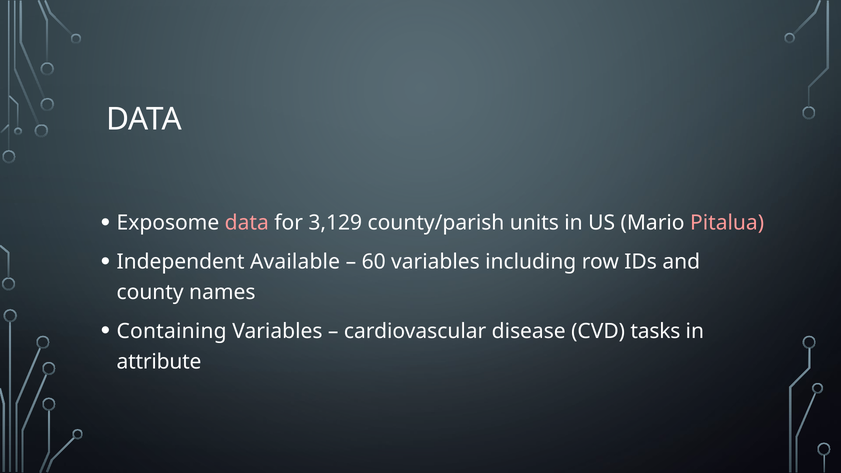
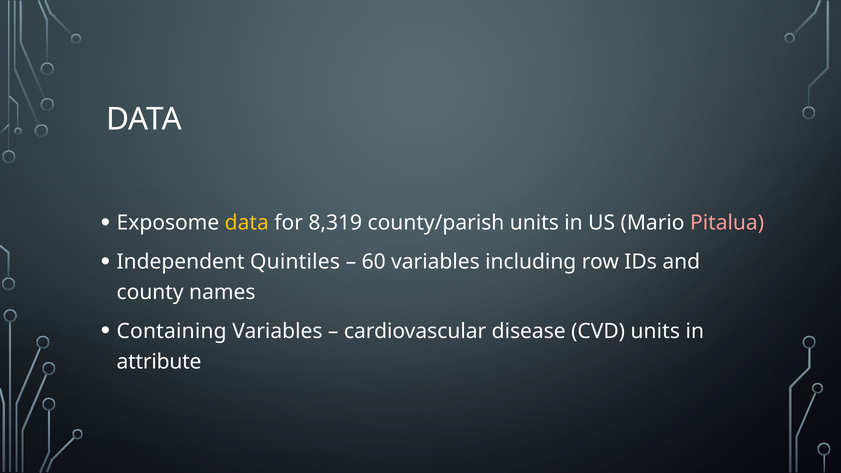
data colour: pink -> yellow (247, 223)
3,129: 3,129 -> 8,319 (335, 223)
Available: Available -> Quintiles (295, 262)
CVD tasks: tasks -> units (655, 331)
